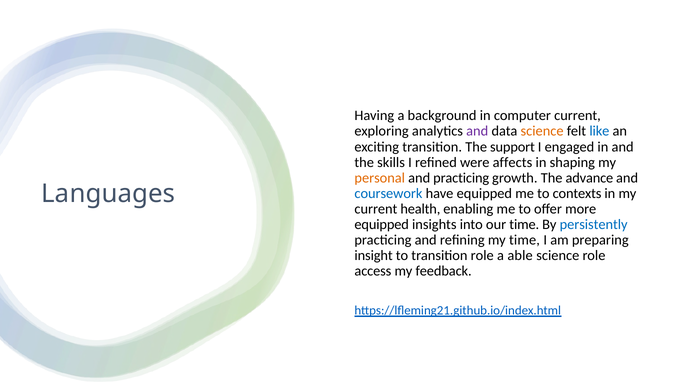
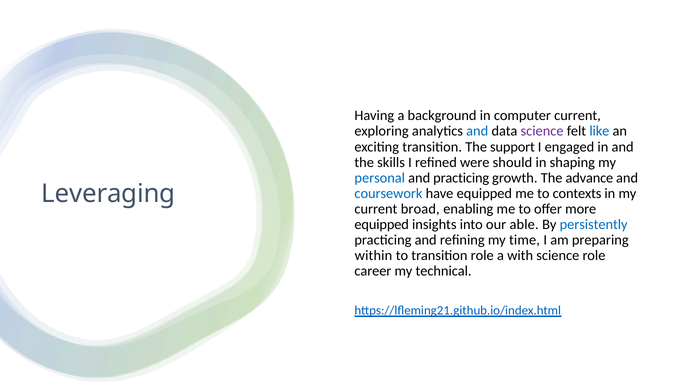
and colour: purple -> blue (477, 131)
science colour: orange -> purple (542, 131)
affects: affects -> should (512, 162)
personal colour: orange -> blue (380, 178)
Languages: Languages -> Leveraging (108, 194)
health: health -> broad (420, 209)
our time: time -> able (524, 225)
insight: insight -> within (373, 256)
able: able -> with (520, 256)
access: access -> career (373, 271)
feedback: feedback -> technical (444, 271)
